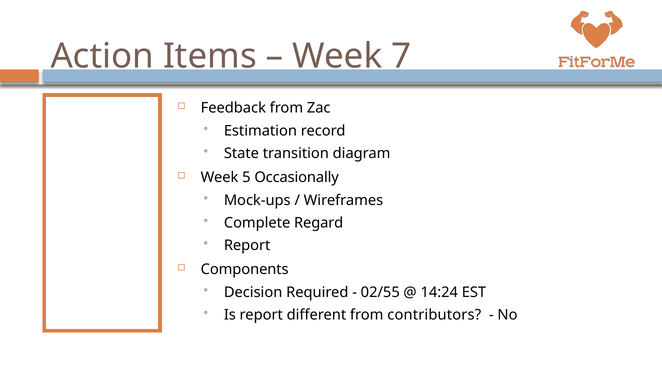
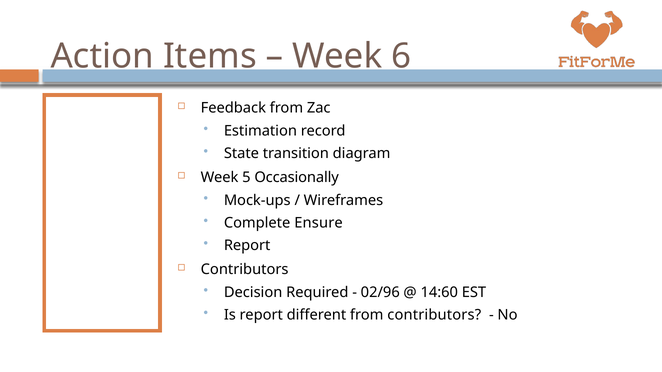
7: 7 -> 6 (401, 56)
Regard: Regard -> Ensure (319, 223)
Components: Components -> Contributors (245, 270)
02/55: 02/55 -> 02/96 (380, 293)
14:24: 14:24 -> 14:60 (439, 293)
